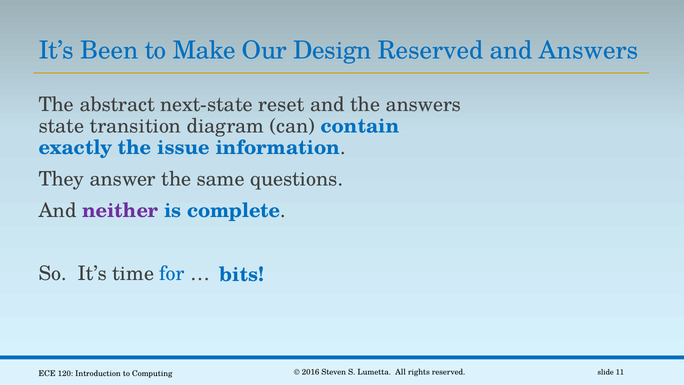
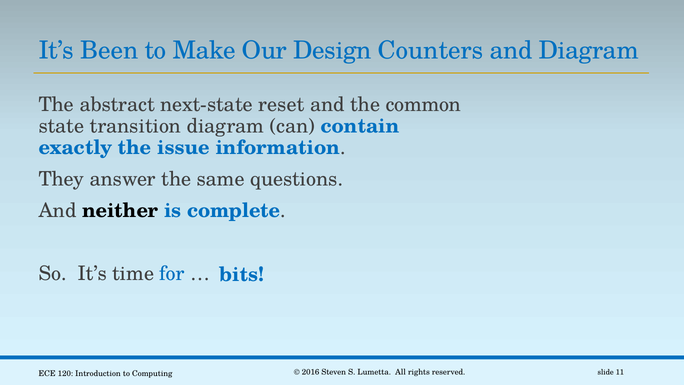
Design Reserved: Reserved -> Counters (431, 50)
and Answers: Answers -> Diagram (589, 50)
the answers: answers -> common (423, 105)
neither colour: purple -> black (120, 211)
